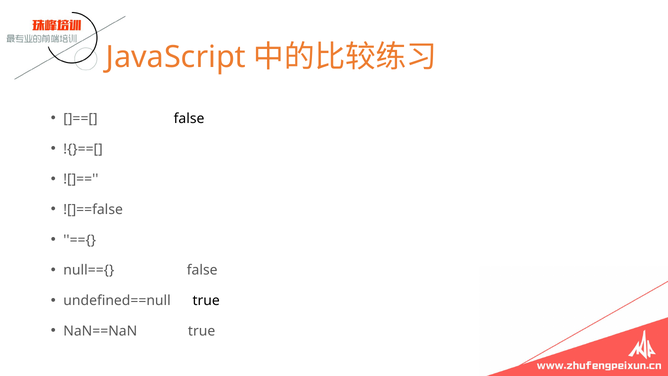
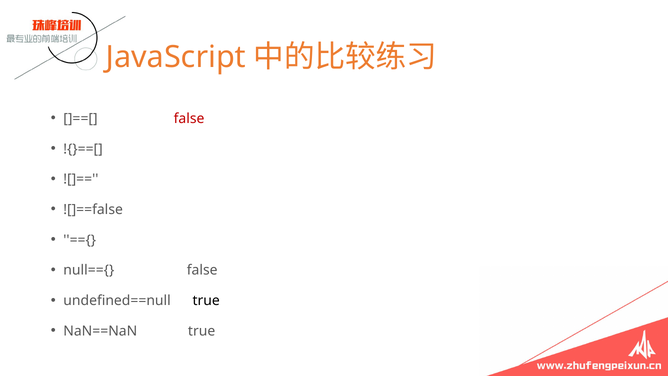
false colour: black -> red (189, 118)
